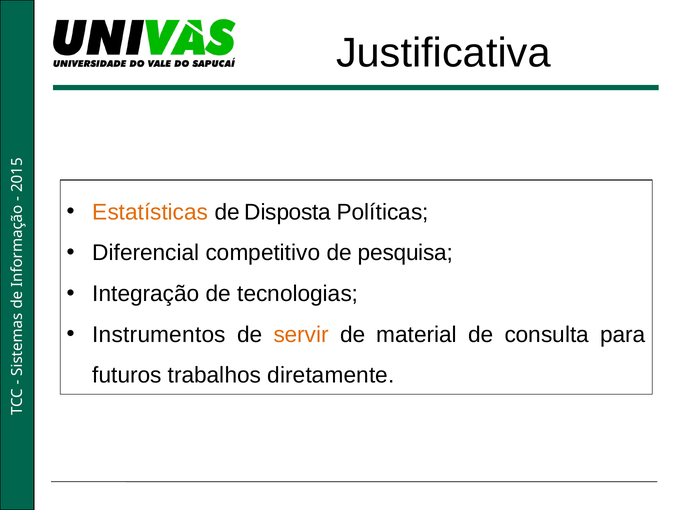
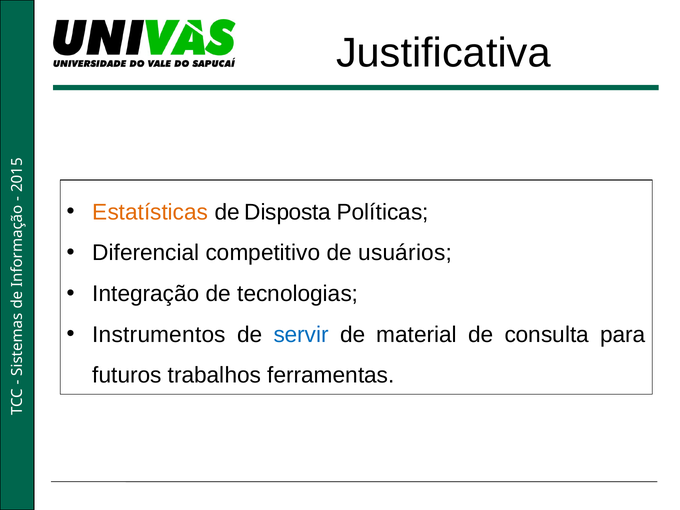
pesquisa: pesquisa -> usuários (405, 253)
servir colour: orange -> blue (301, 335)
diretamente: diretamente -> ferramentas (331, 375)
